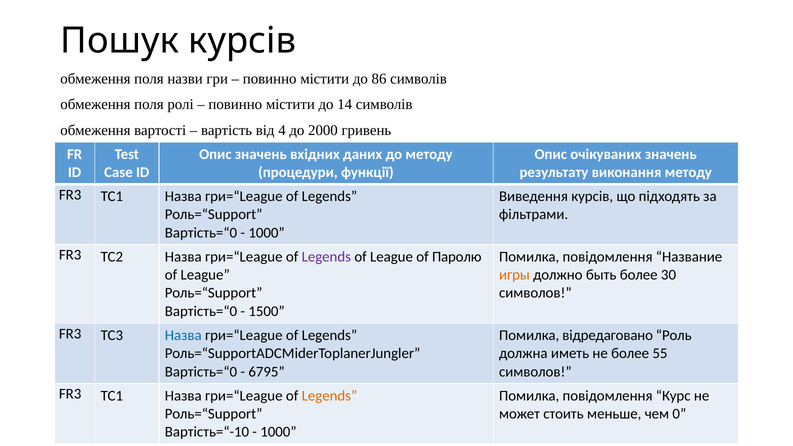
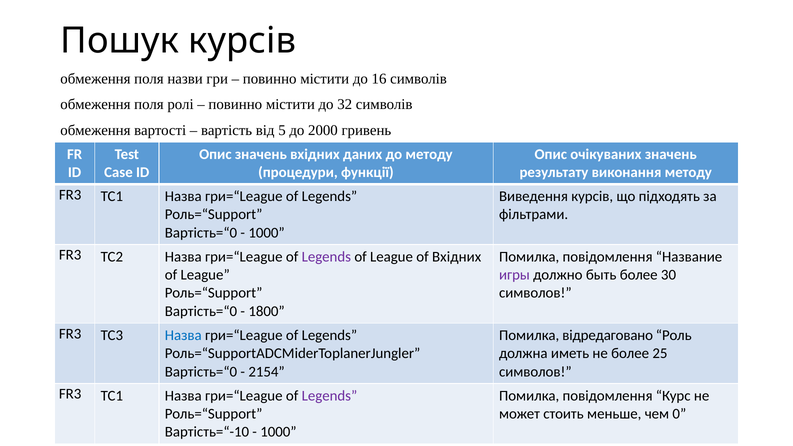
86: 86 -> 16 (379, 79)
14: 14 -> 32 (345, 105)
4: 4 -> 5 (282, 130)
of Паролю: Паролю -> Вхідних (457, 257)
игры colour: orange -> purple (514, 275)
1500: 1500 -> 1800 (267, 311)
55: 55 -> 25 (660, 354)
6795: 6795 -> 2154 (267, 372)
Legends colour: orange -> purple (329, 396)
